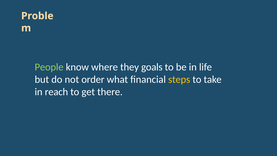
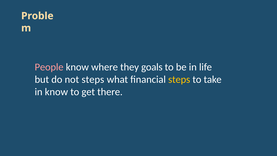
People colour: light green -> pink (49, 67)
not order: order -> steps (93, 79)
in reach: reach -> know (56, 92)
